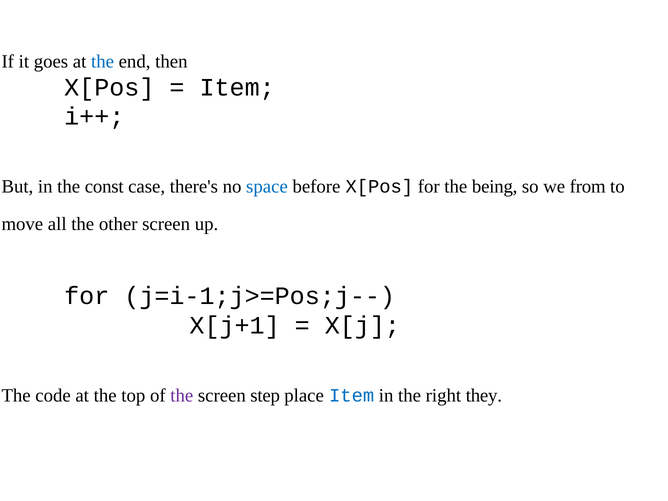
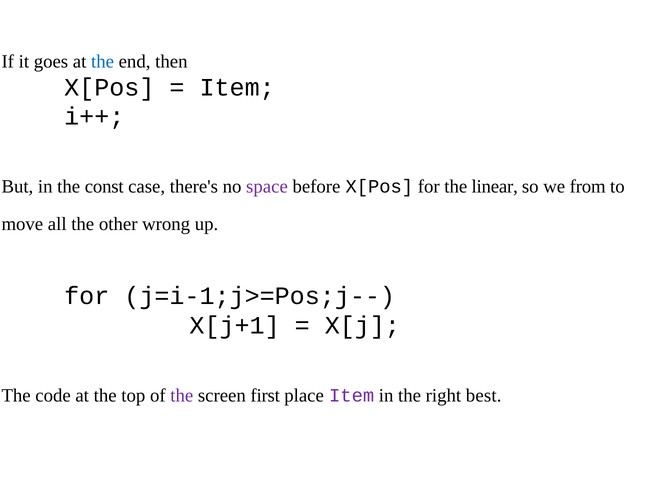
space colour: blue -> purple (267, 187)
being: being -> linear (495, 187)
other screen: screen -> wrong (166, 224)
step: step -> first (265, 395)
Item colour: blue -> purple (352, 395)
they: they -> best (484, 395)
